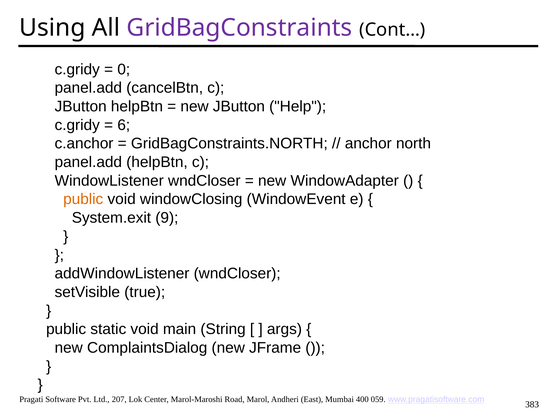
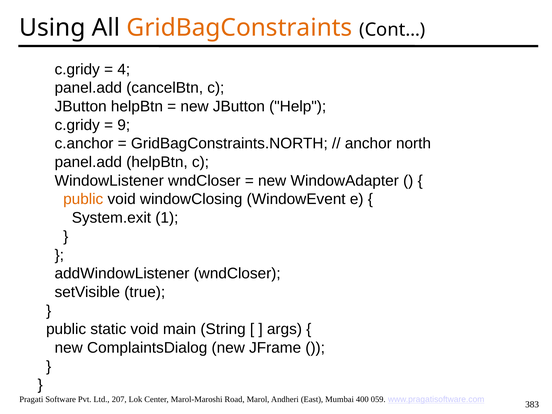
GridBagConstraints colour: purple -> orange (239, 28)
0: 0 -> 4 (124, 69)
6: 6 -> 9 (124, 125)
9: 9 -> 1 (167, 218)
